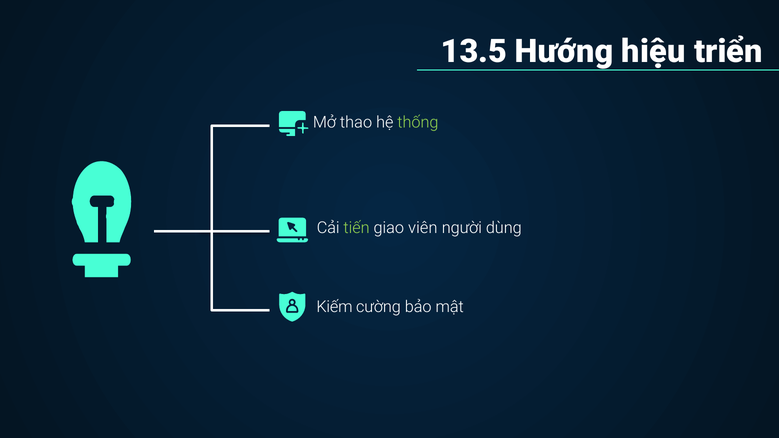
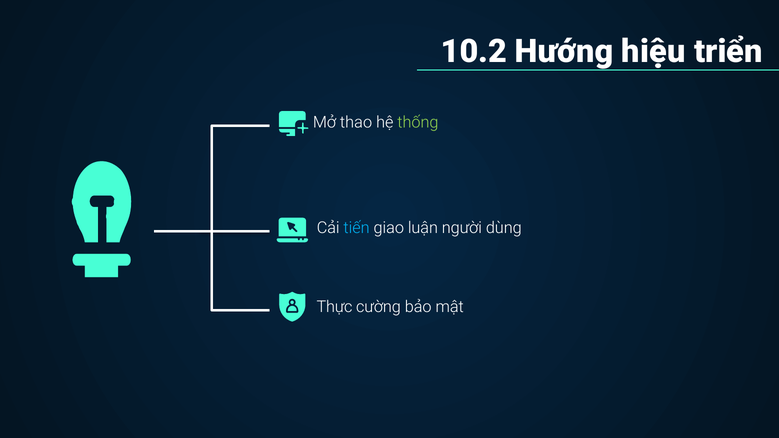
13.5: 13.5 -> 10.2 (474, 52)
tiến colour: light green -> light blue (357, 228)
viên: viên -> luận (423, 228)
Kiếm: Kiếm -> Thực (335, 307)
